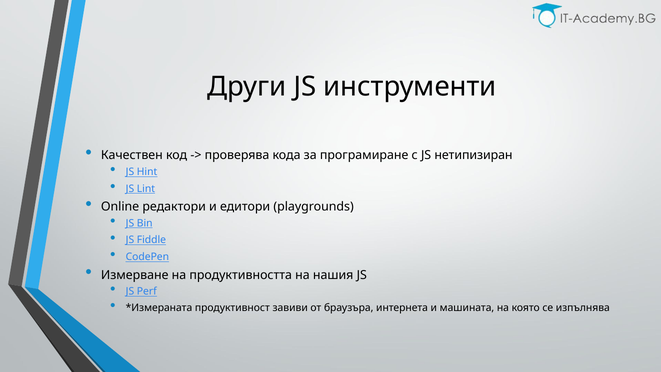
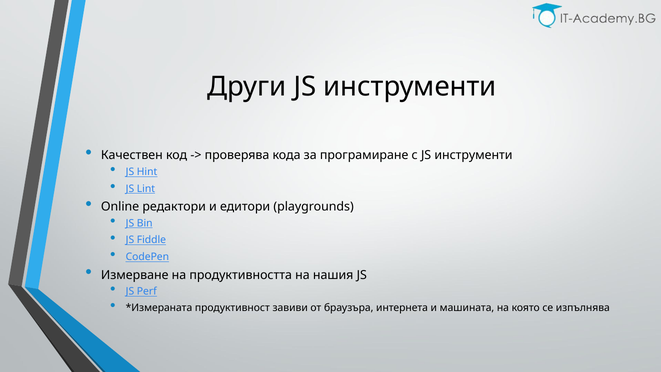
с JS нетипизиран: нетипизиран -> инструменти (473, 155)
